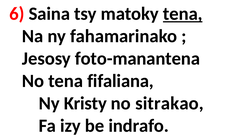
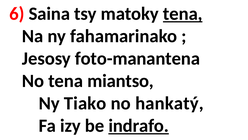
fifaliana: fifaliana -> miantso (120, 81)
Kristy: Kristy -> Tiako (85, 103)
sitrakao: sitrakao -> hankatý (169, 103)
indrafo underline: none -> present (139, 125)
